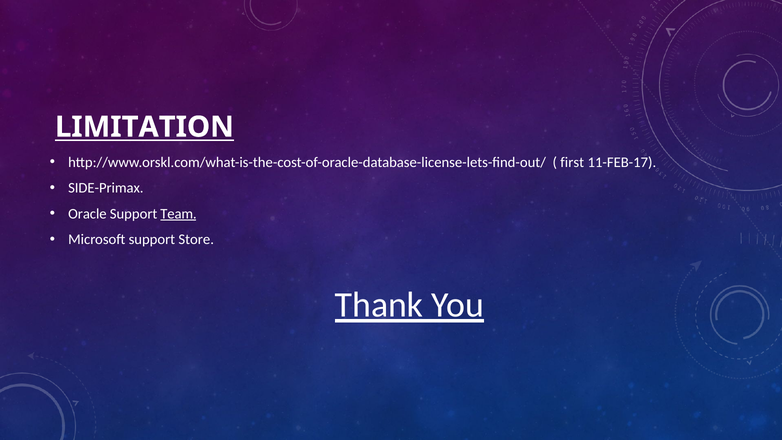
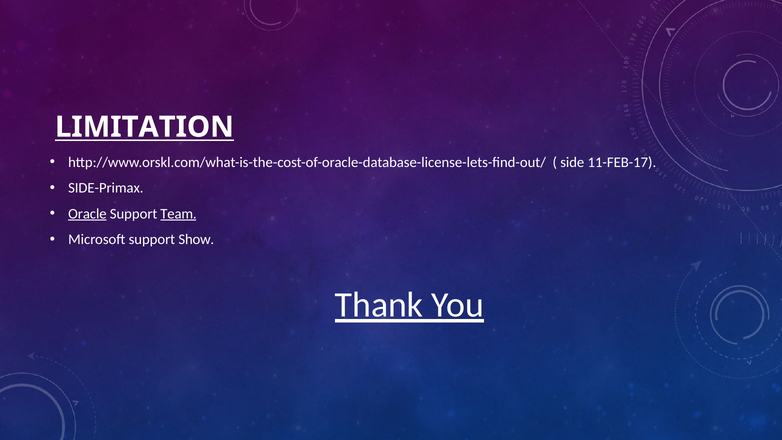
first: first -> side (572, 162)
Oracle underline: none -> present (87, 214)
Store: Store -> Show (196, 239)
